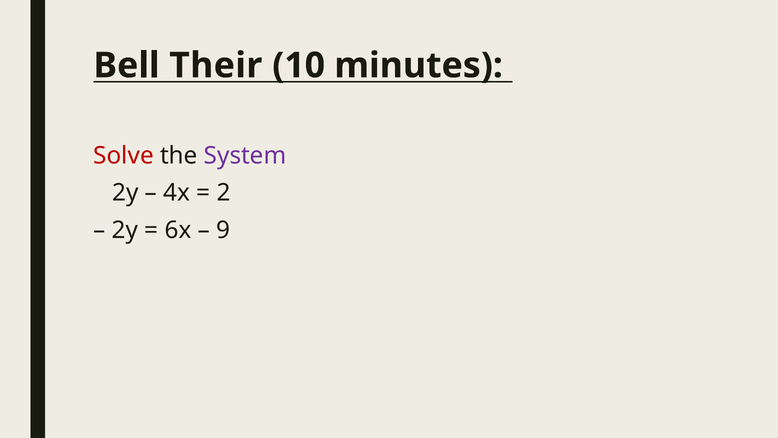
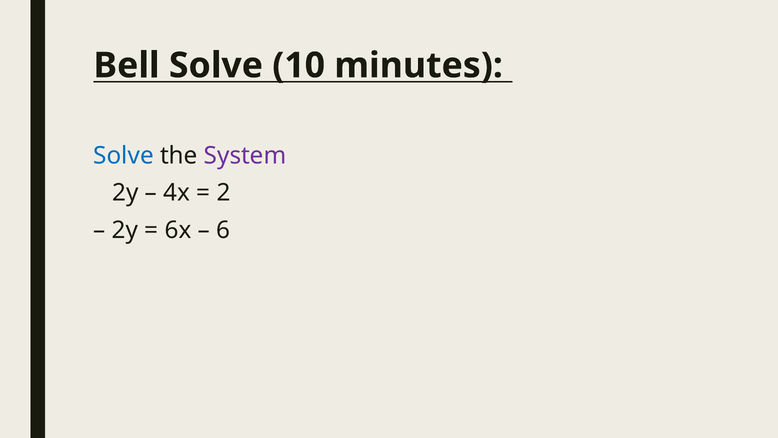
Bell Their: Their -> Solve (216, 65)
Solve colour: red -> blue (124, 156)
9: 9 -> 6 (223, 230)
